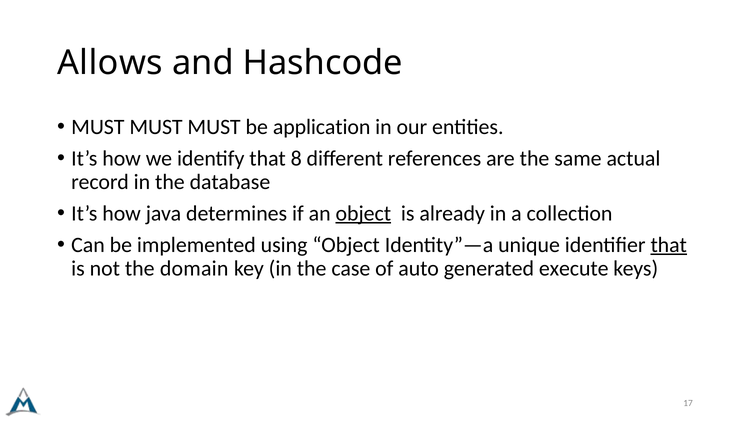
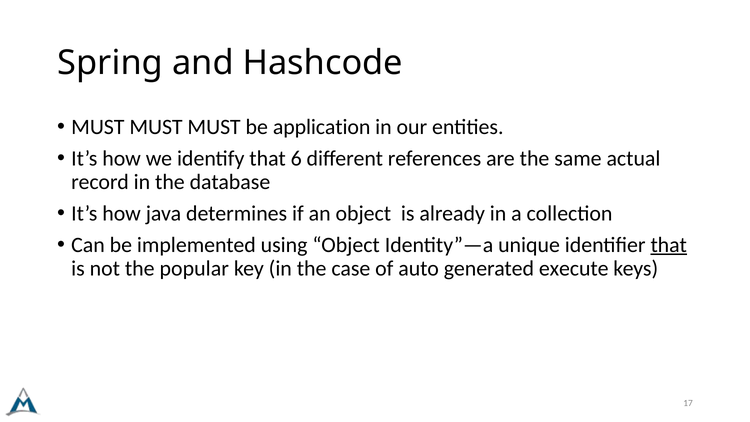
Allows: Allows -> Spring (110, 63)
8: 8 -> 6 (296, 158)
object underline: present -> none (363, 213)
domain: domain -> popular (194, 268)
